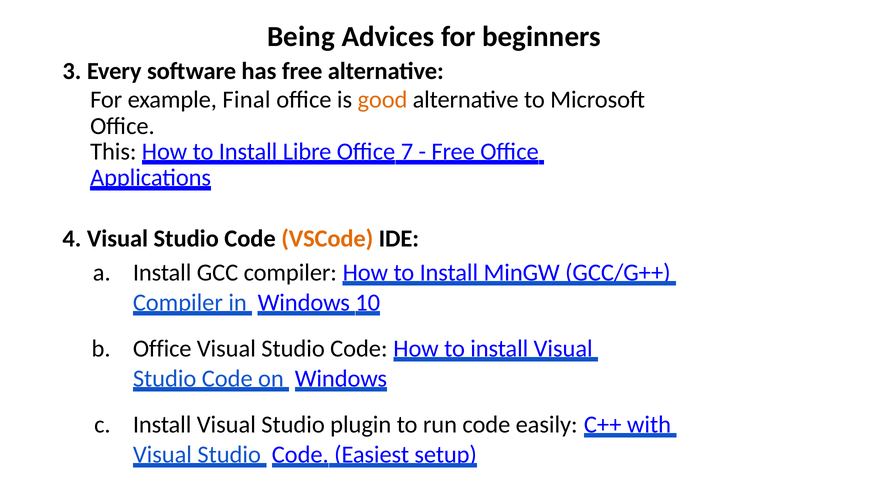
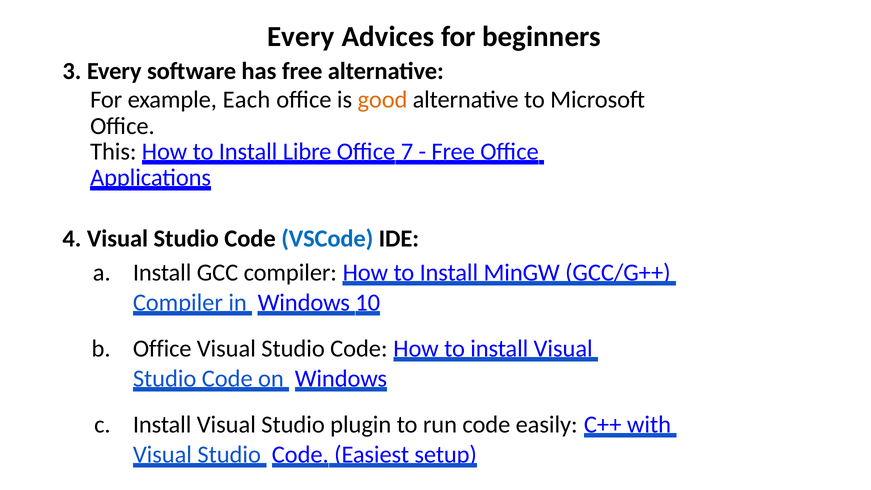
Being: Being -> Every (301, 37)
Final: Final -> Each (246, 100)
VSCode colour: orange -> blue (327, 239)
